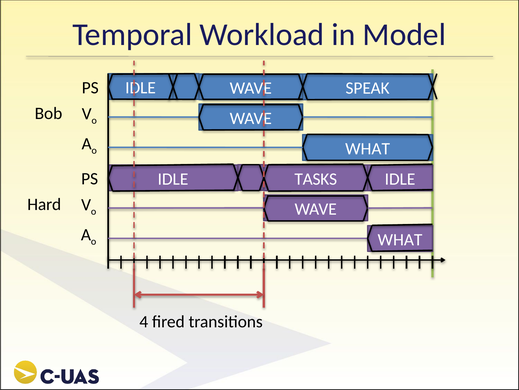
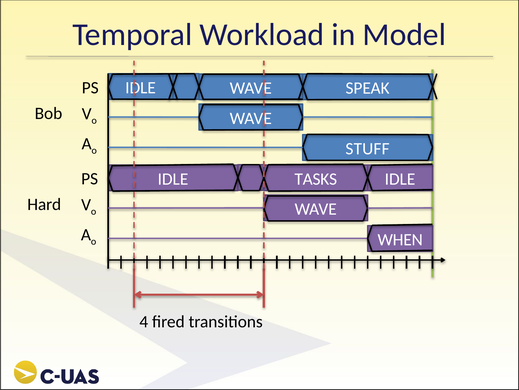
WHAT: WHAT -> STUFF (368, 148)
WHAT: WHAT -> WHEN (400, 239)
